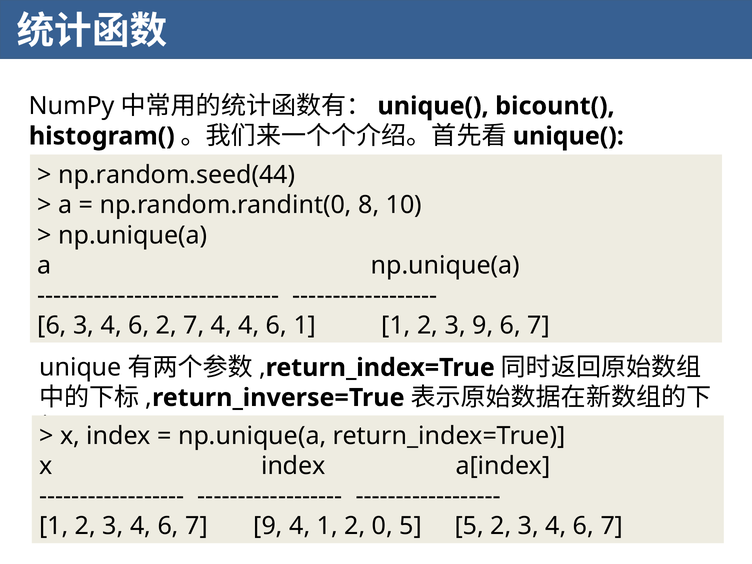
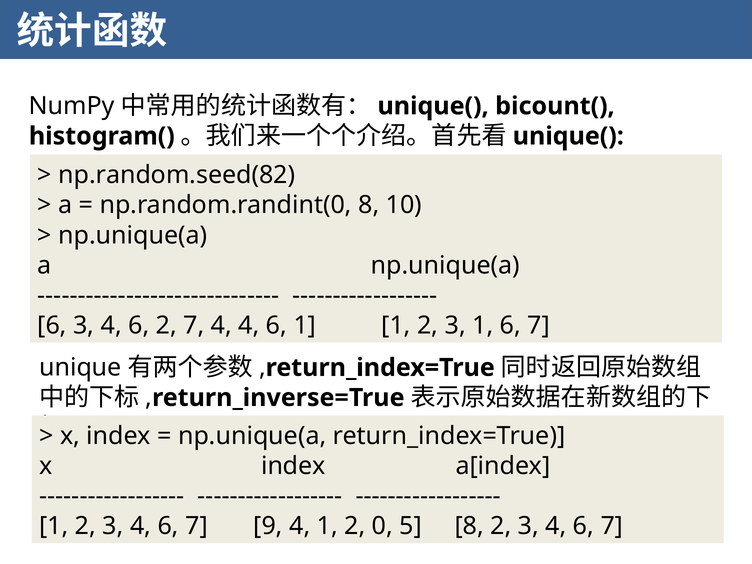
np.random.seed(44: np.random.seed(44 -> np.random.seed(82 (177, 175)
3 9: 9 -> 1 (483, 325)
5 5: 5 -> 8 (469, 526)
